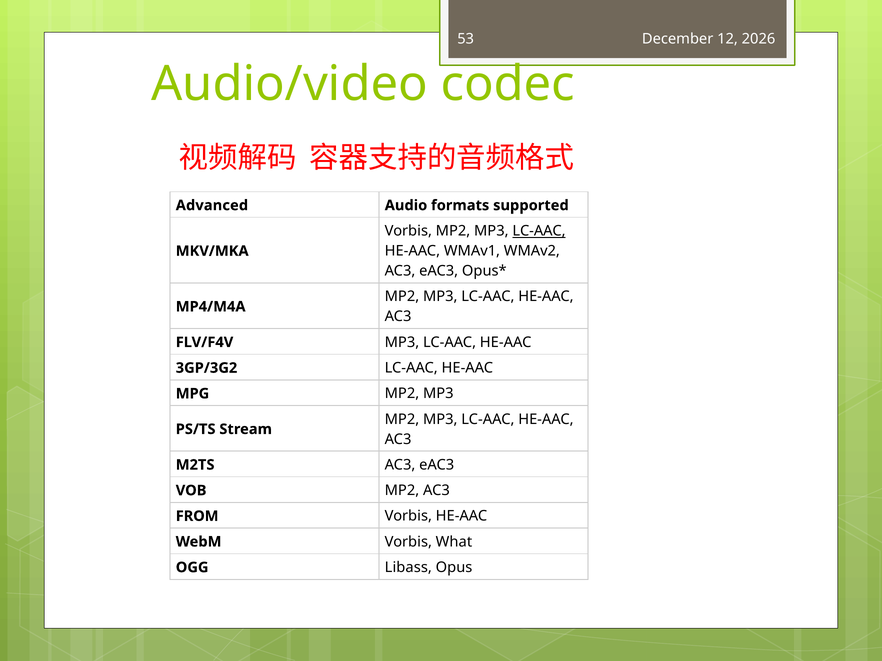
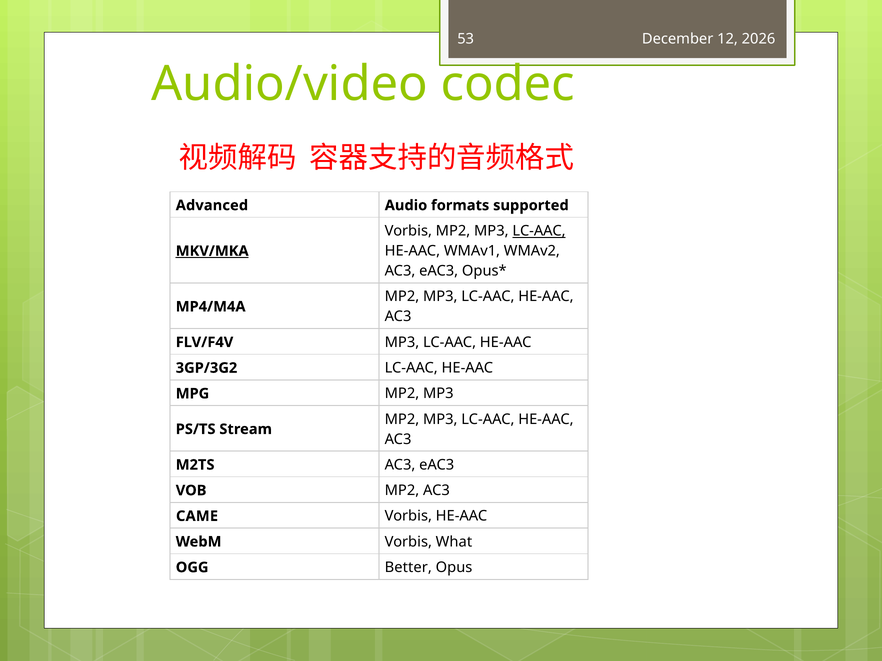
MKV/MKA underline: none -> present (212, 251)
FROM: FROM -> CAME (197, 517)
Libass: Libass -> Better (408, 568)
